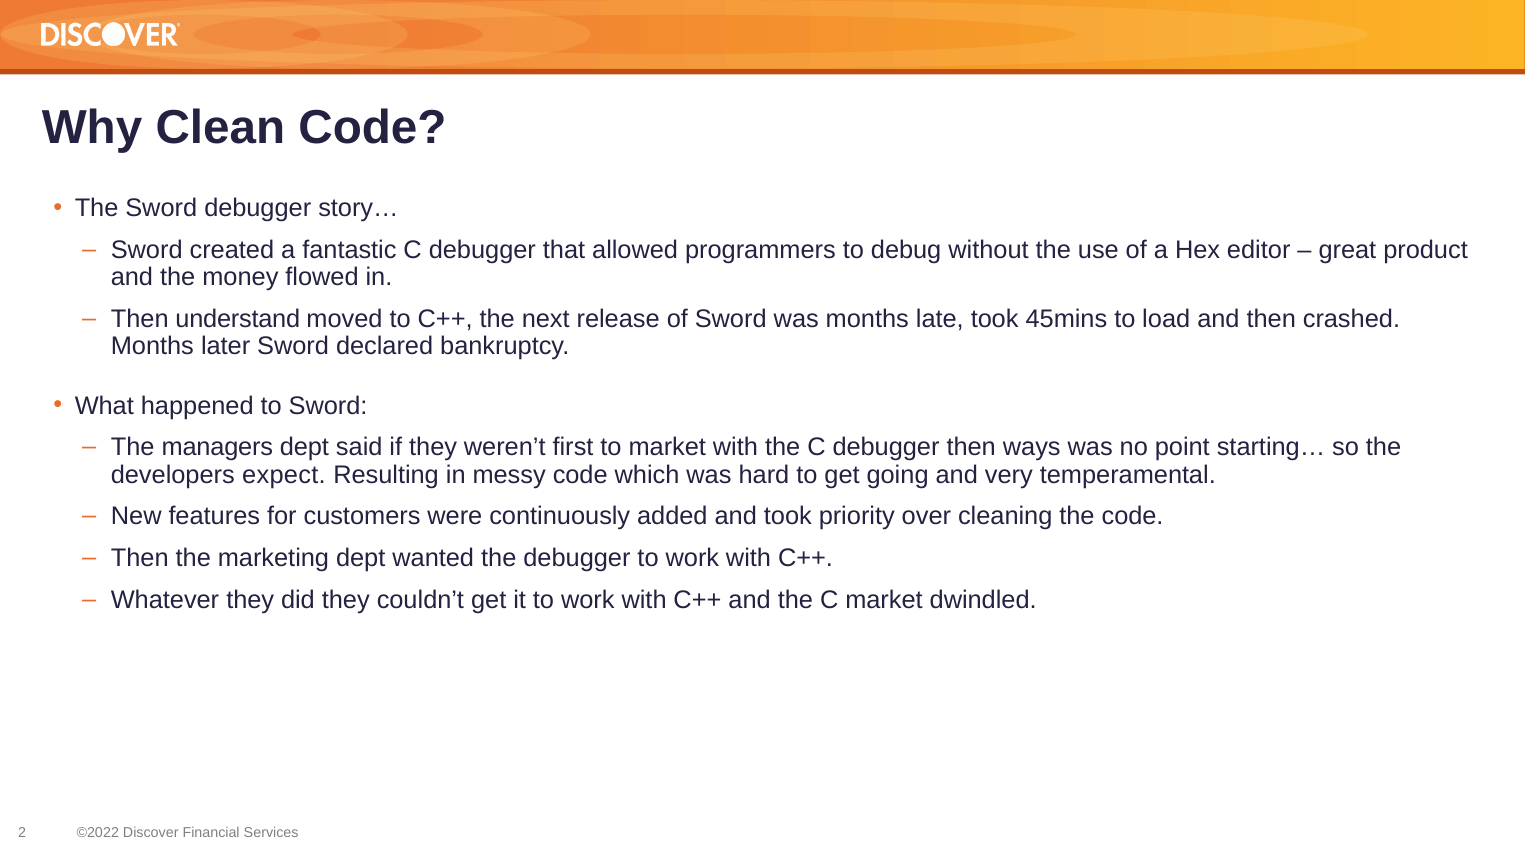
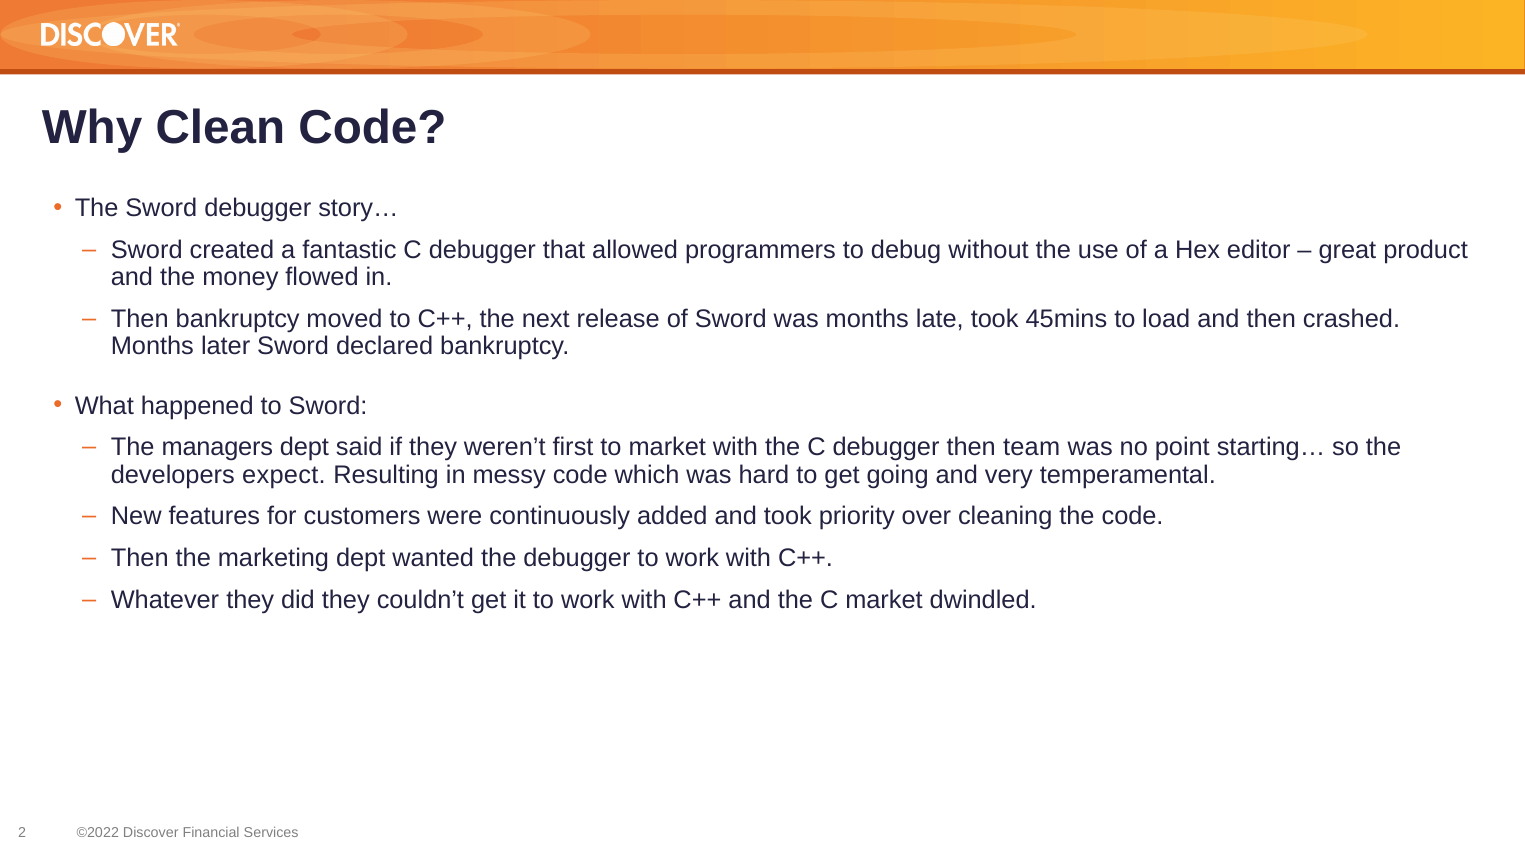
Then understand: understand -> bankruptcy (238, 319)
ways: ways -> team (1032, 447)
